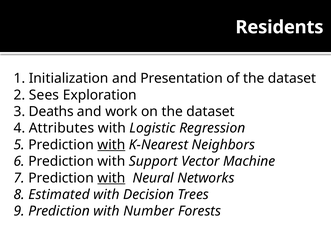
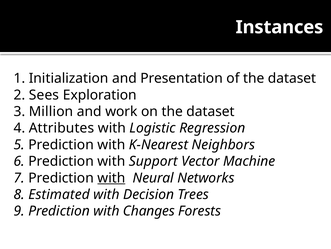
Residents: Residents -> Instances (279, 27)
Deaths: Deaths -> Million (51, 111)
with underline: present -> none (111, 144)
Number: Number -> Changes (149, 211)
